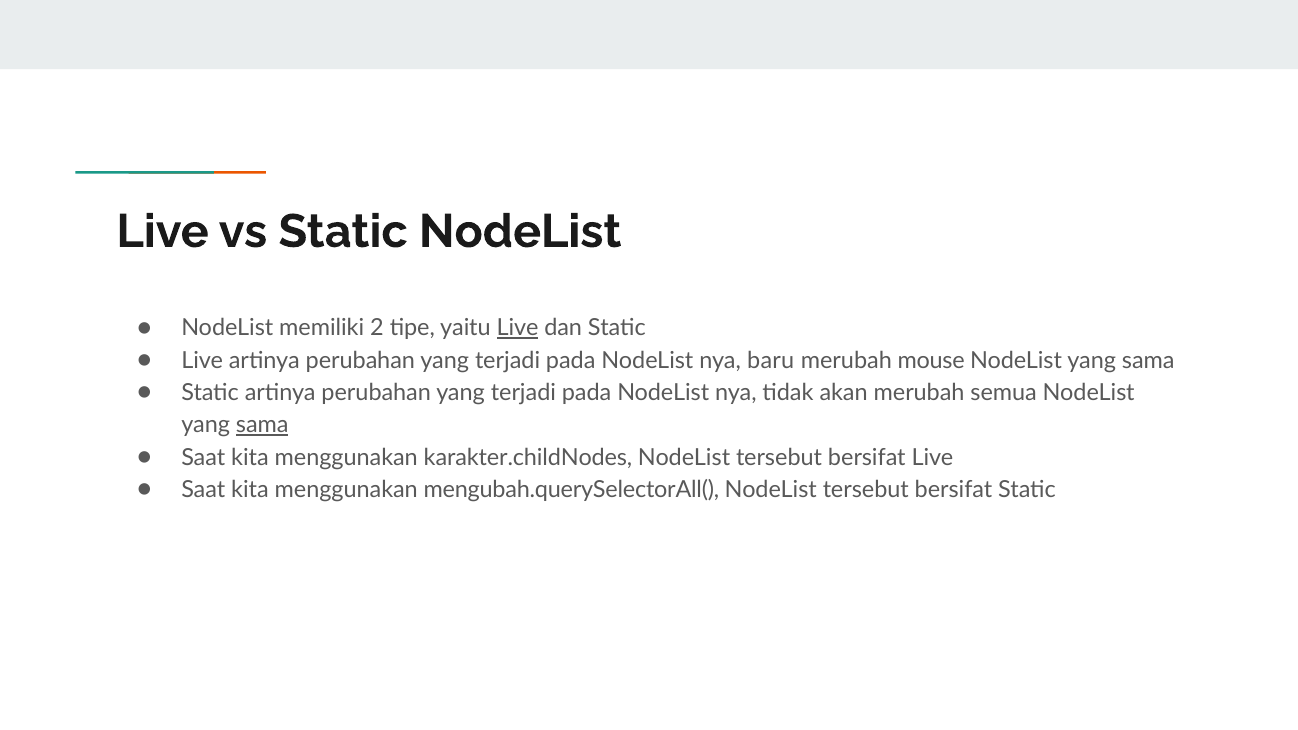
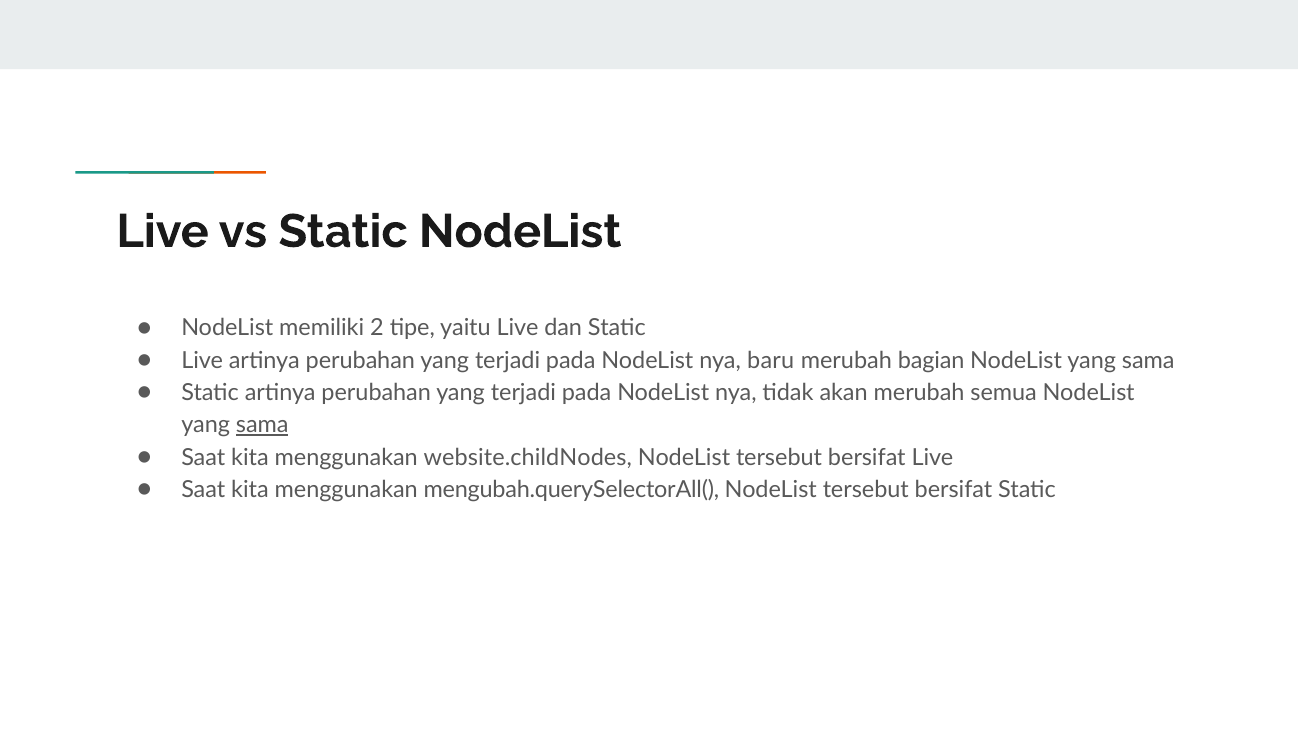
Live underline: present -> none (518, 328)
mouse: mouse -> bagian (931, 360)
karakter.childNodes: karakter.childNodes -> website.childNodes (528, 457)
